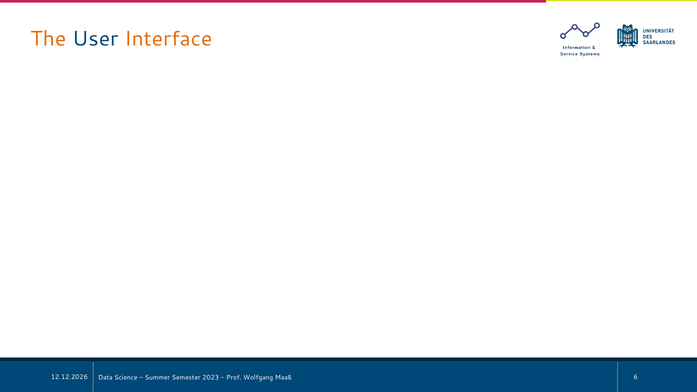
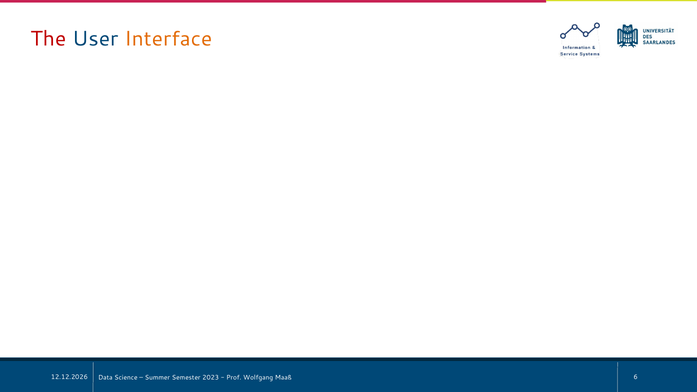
The colour: orange -> red (48, 39)
